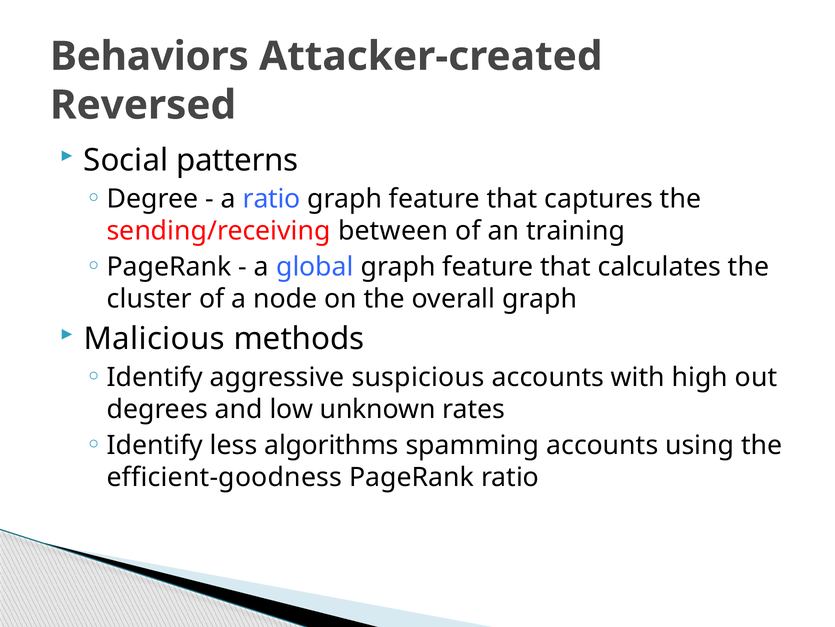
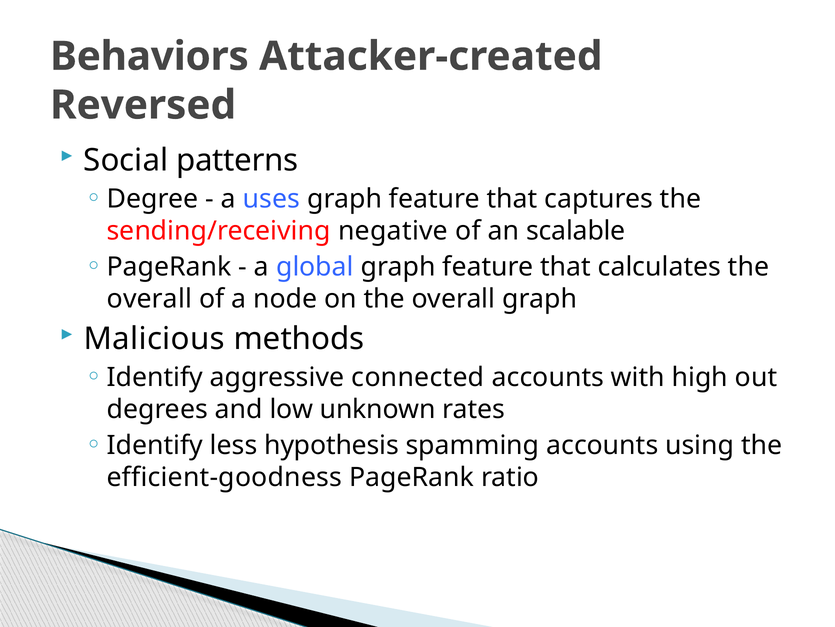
a ratio: ratio -> uses (271, 199)
between: between -> negative (393, 231)
training: training -> scalable (576, 231)
cluster: cluster -> overall (149, 299)
suspicious: suspicious -> connected (418, 377)
algorithms: algorithms -> hypothesis (332, 445)
